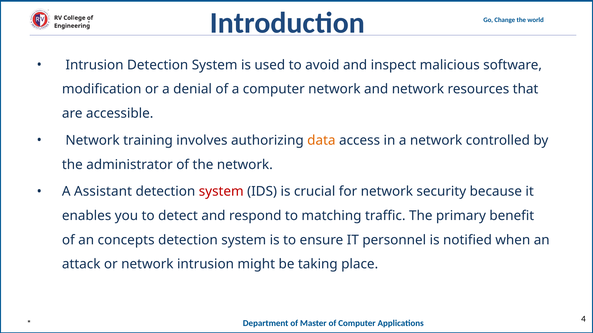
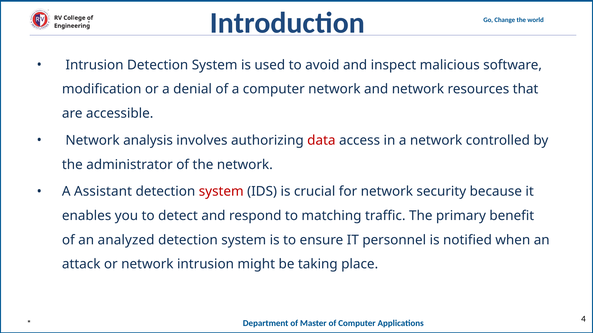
training: training -> analysis (148, 141)
data colour: orange -> red (321, 141)
concepts: concepts -> analyzed (126, 240)
